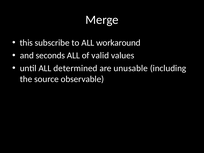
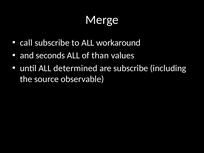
this: this -> call (26, 43)
valid: valid -> than (100, 55)
are unusable: unusable -> subscribe (131, 68)
